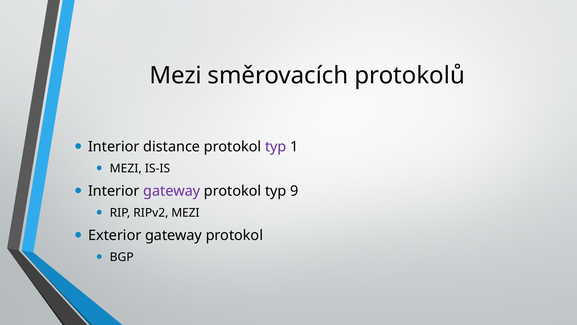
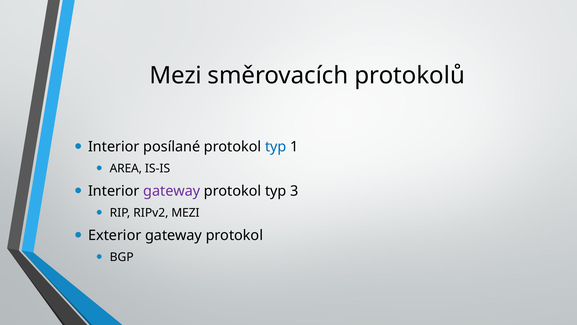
distance: distance -> posílané (172, 147)
typ colour: purple -> blue (276, 147)
MEZI: MEZI -> AREA (126, 168)
9: 9 -> 3 (294, 191)
